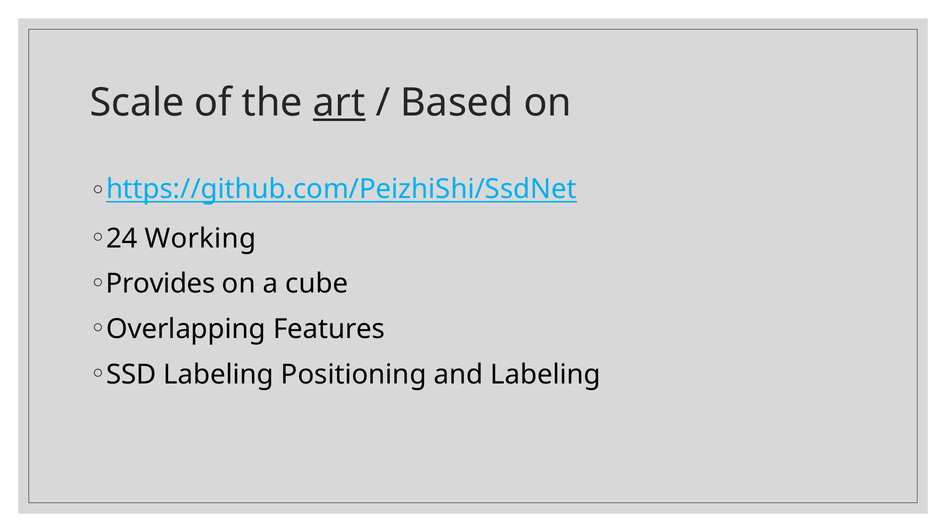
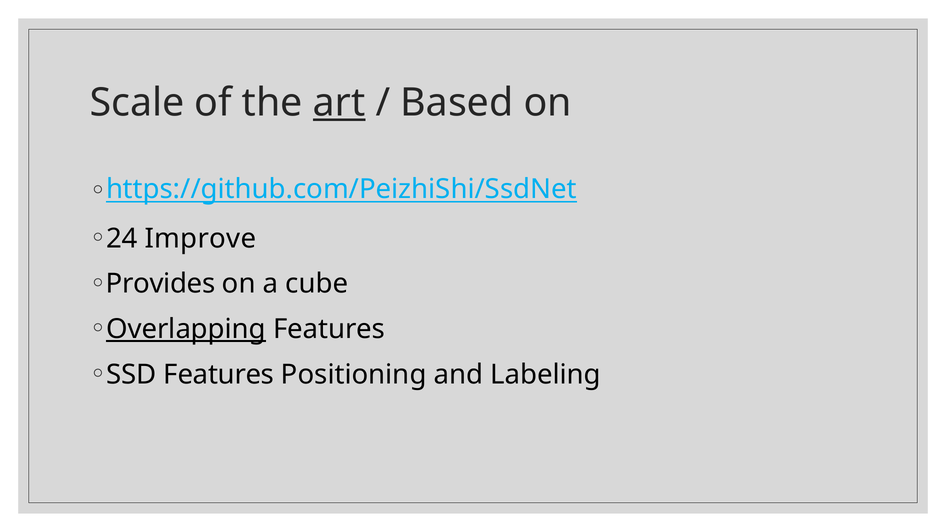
Working: Working -> Improve (200, 239)
Overlapping underline: none -> present (186, 329)
SSD Labeling: Labeling -> Features (219, 375)
